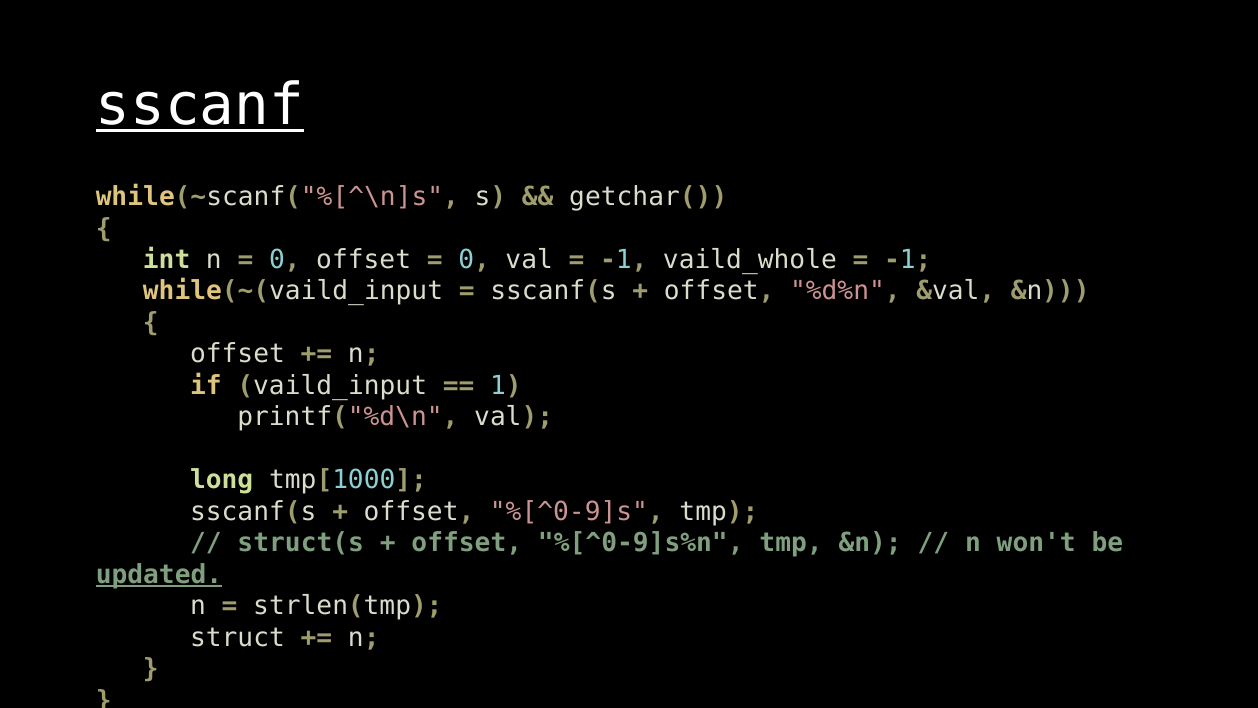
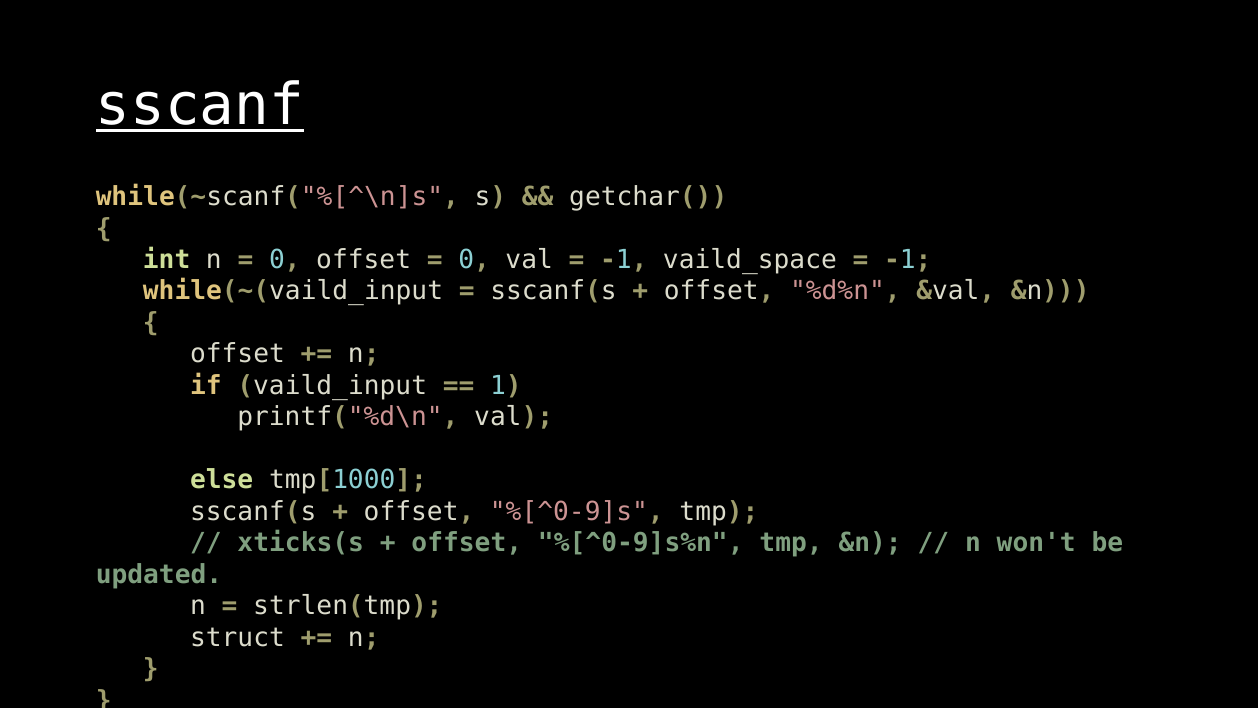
vaild_whole: vaild_whole -> vaild_space (750, 260)
long: long -> else (222, 480)
struct(s: struct(s -> xticks(s (301, 543)
updated underline: present -> none (159, 574)
